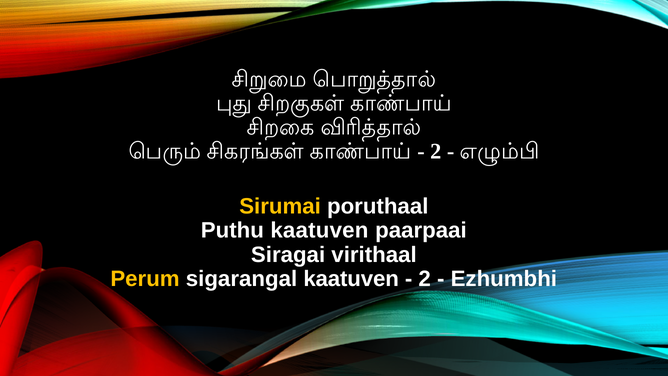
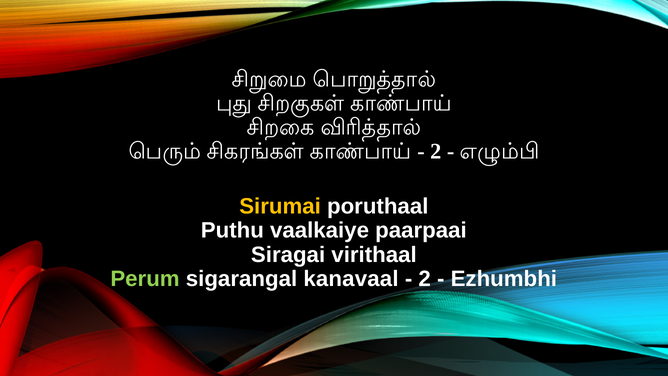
Puthu kaatuven: kaatuven -> vaalkaiye (320, 230)
Perum colour: yellow -> light green (145, 279)
sigarangal kaatuven: kaatuven -> kanavaal (351, 279)
